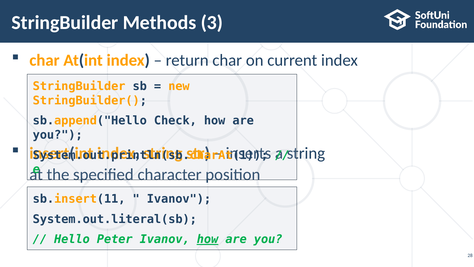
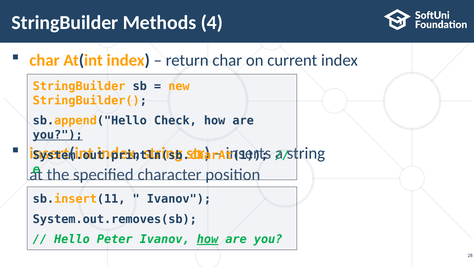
3: 3 -> 4 (212, 22)
you underline: none -> present (58, 135)
System.out.literal(sb: System.out.literal(sb -> System.out.removes(sb (115, 219)
